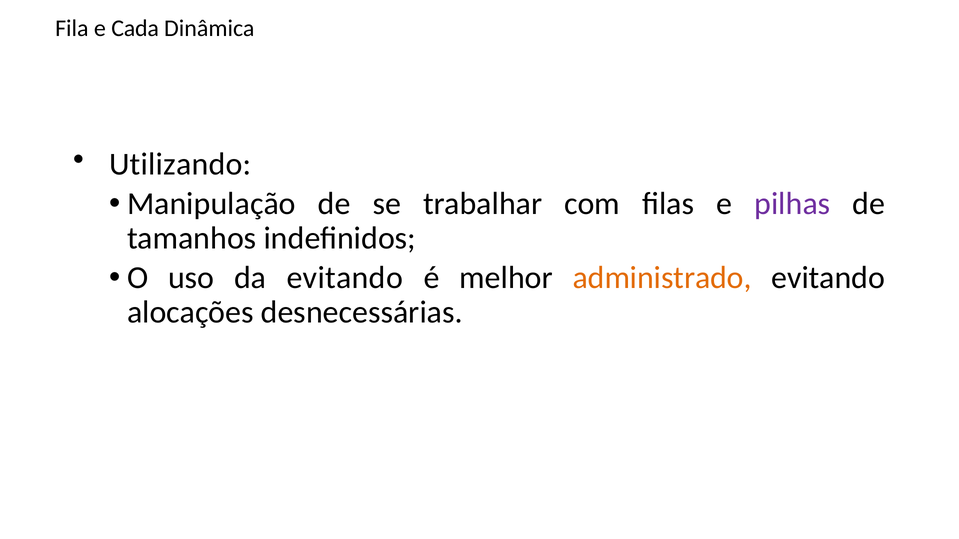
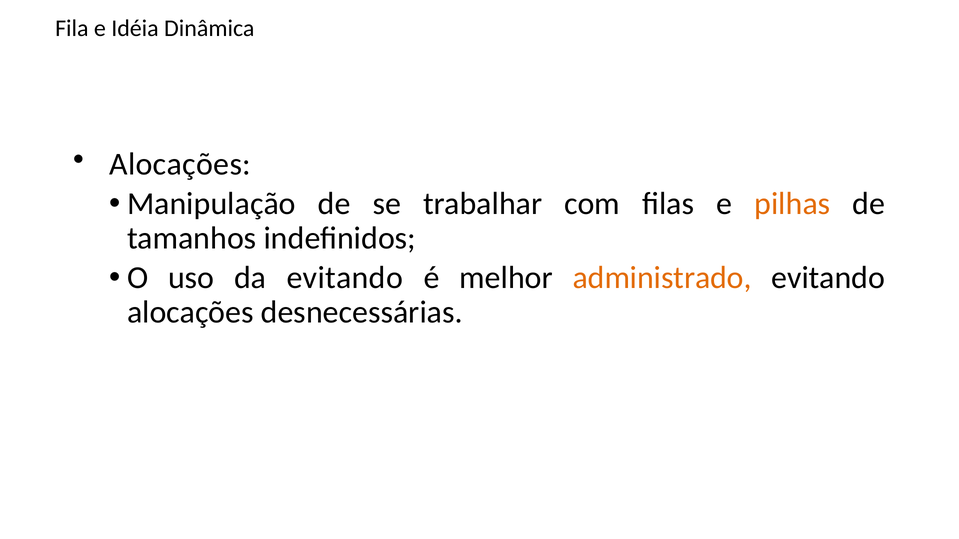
Cada: Cada -> Idéia (135, 28)
Utilizando: Utilizando -> Alocações (180, 164)
pilhas colour: purple -> orange (792, 204)
